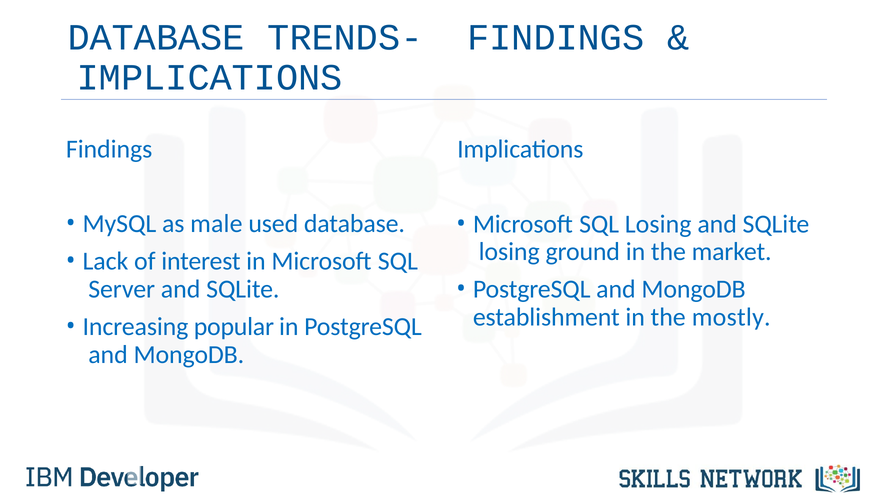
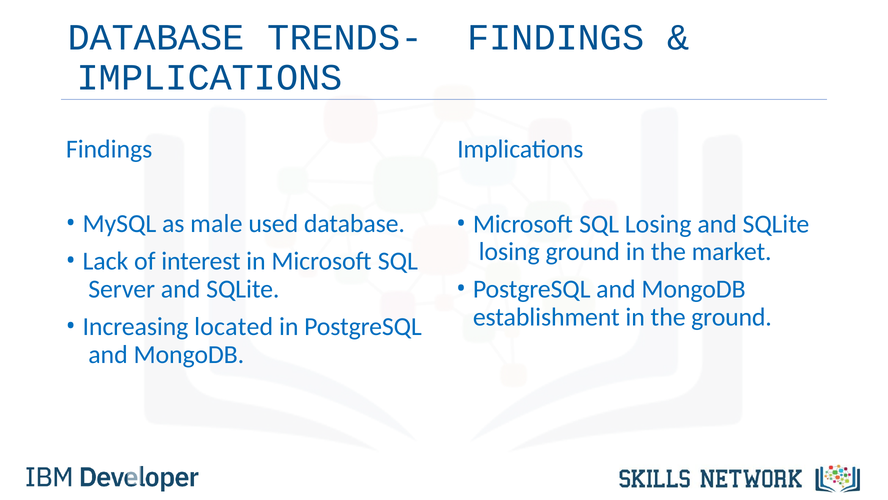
the mostly: mostly -> ground (731, 317)
popular: popular -> located (234, 326)
